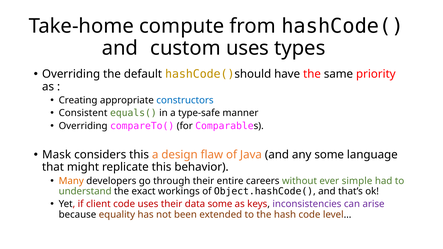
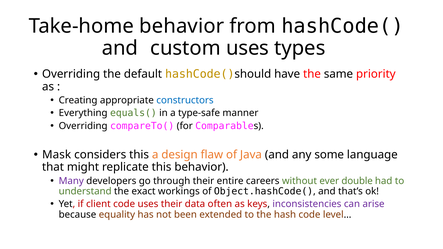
Take-home compute: compute -> behavior (182, 26)
Consistent: Consistent -> Everything (83, 113)
Many colour: orange -> purple (71, 181)
simple: simple -> double (357, 181)
data some: some -> often (220, 204)
